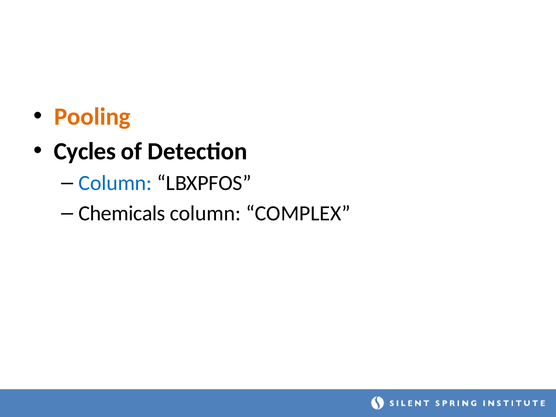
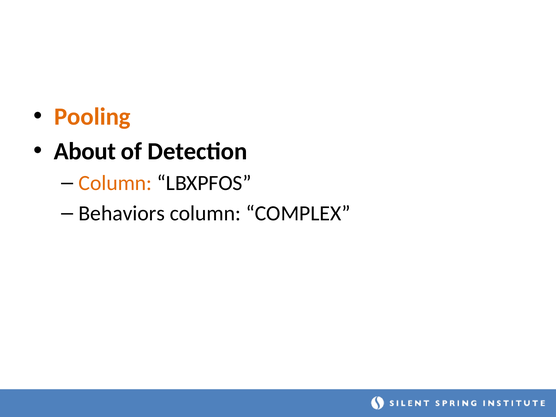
Cycles: Cycles -> About (85, 151)
Column colour: blue -> orange (115, 183)
Chemicals: Chemicals -> Behaviors (122, 213)
